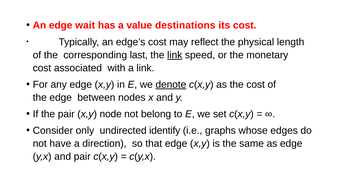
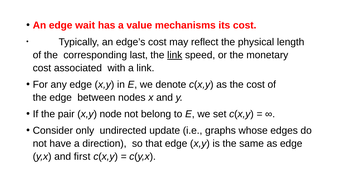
destinations: destinations -> mechanisms (185, 25)
denote underline: present -> none (171, 85)
identify: identify -> update (165, 131)
and pair: pair -> first (82, 157)
